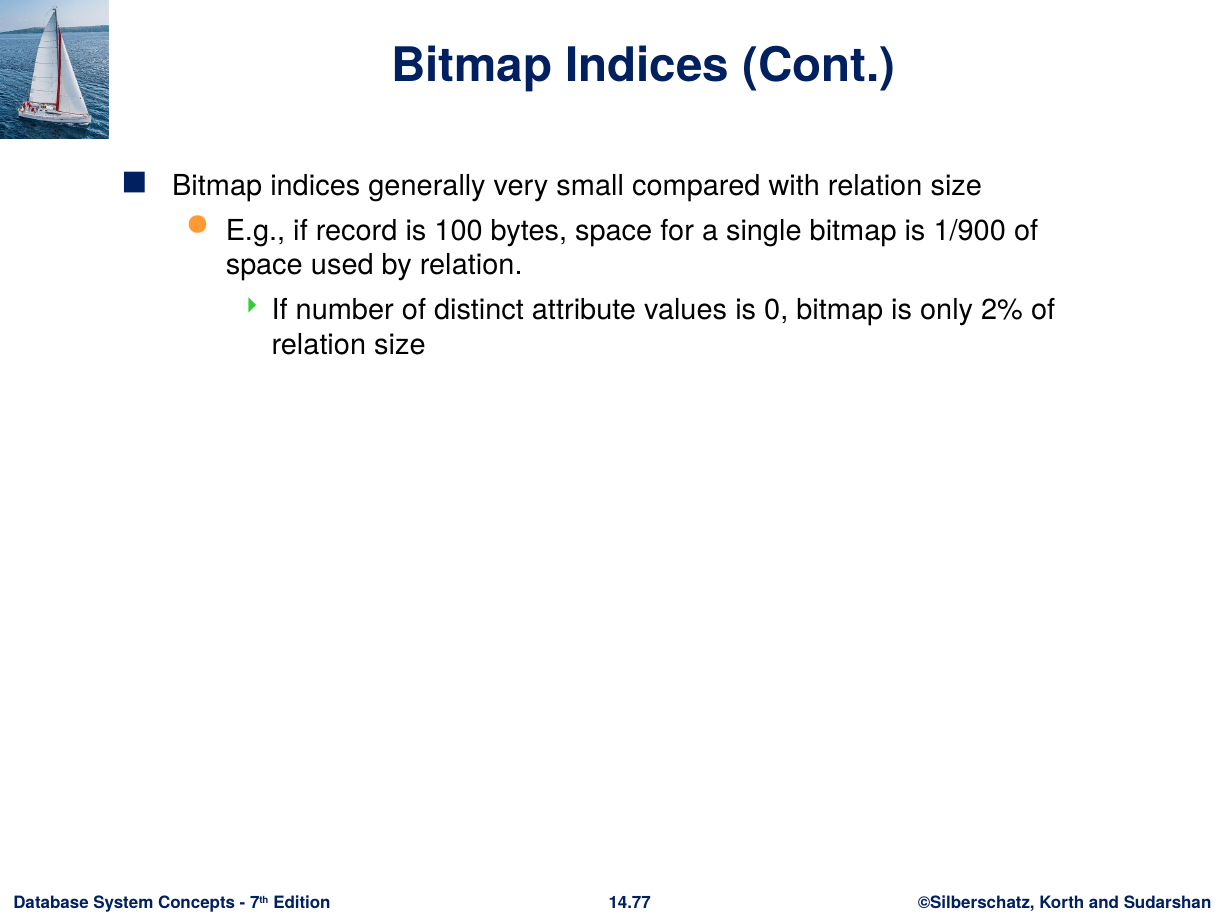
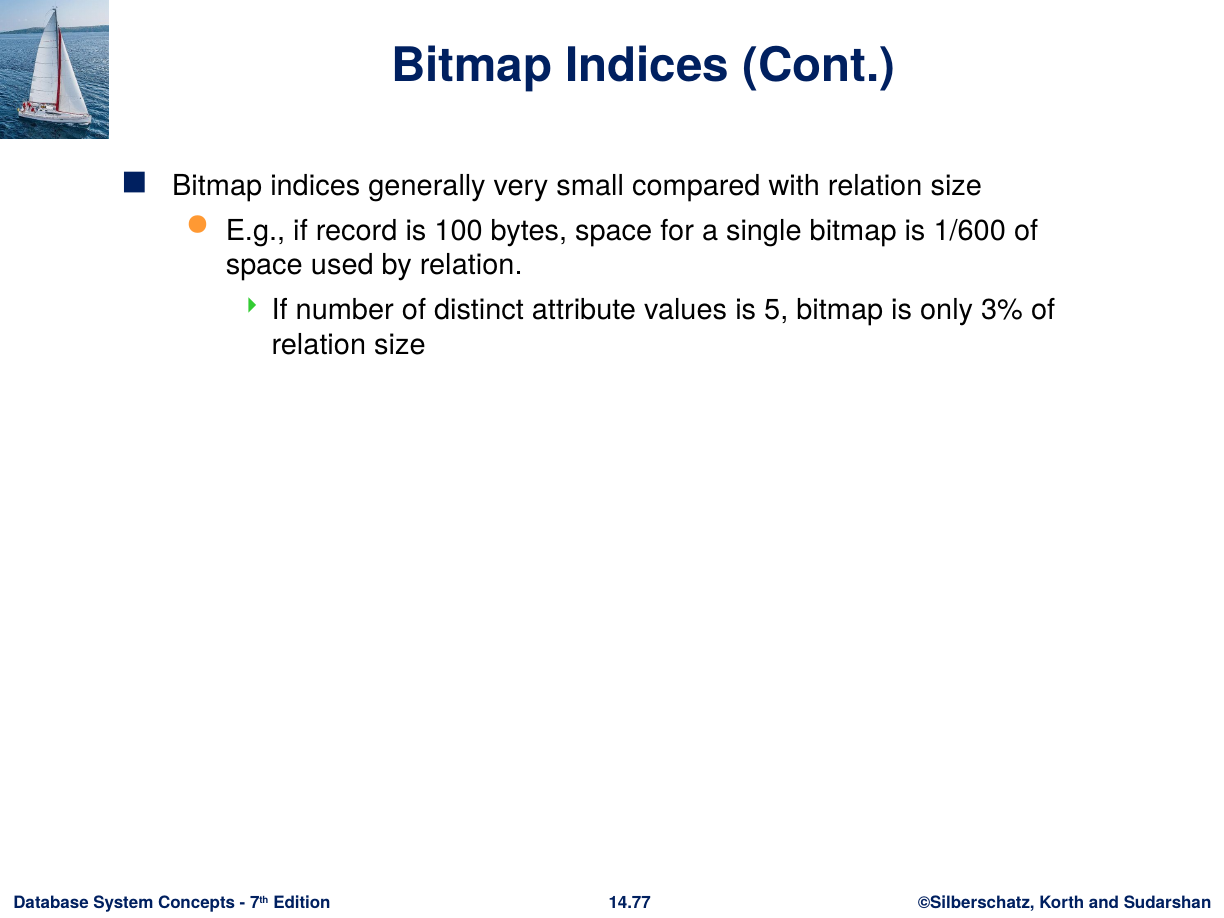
1/900: 1/900 -> 1/600 (970, 231)
0: 0 -> 5 (776, 310)
2%: 2% -> 3% (1002, 310)
